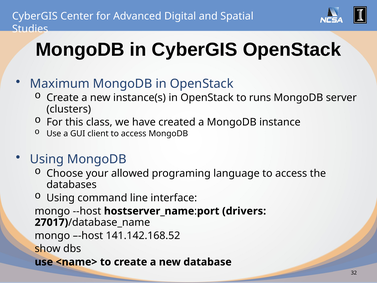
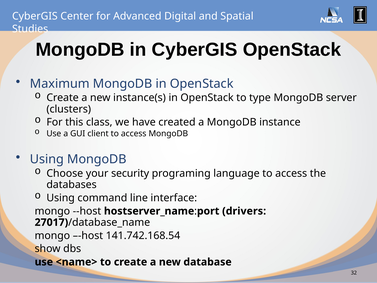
runs: runs -> type (260, 98)
allowed: allowed -> security (130, 173)
141.142.168.52: 141.142.168.52 -> 141.742.168.54 (143, 235)
